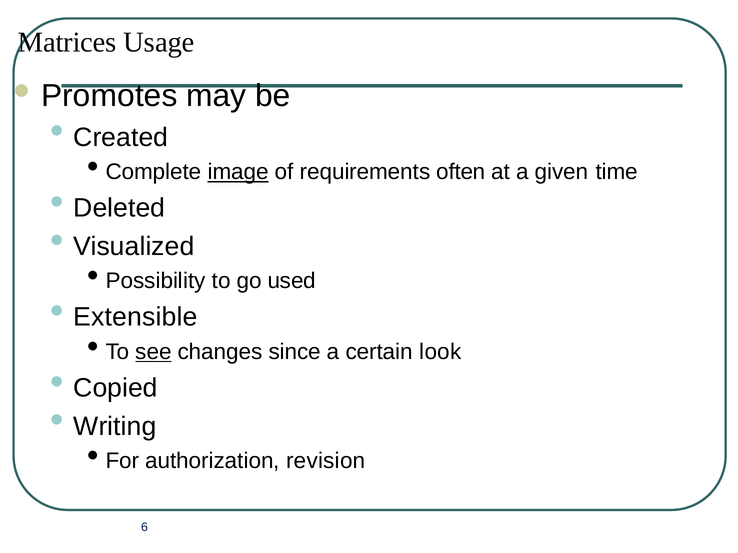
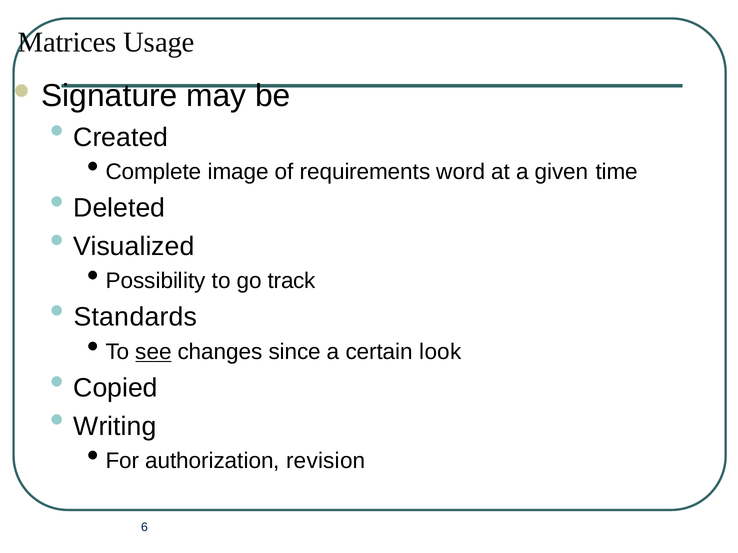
Promotes: Promotes -> Signature (109, 96)
image underline: present -> none (238, 172)
often: often -> word (461, 172)
used: used -> track (292, 281)
Extensible: Extensible -> Standards (135, 317)
